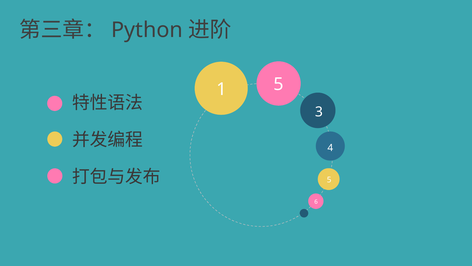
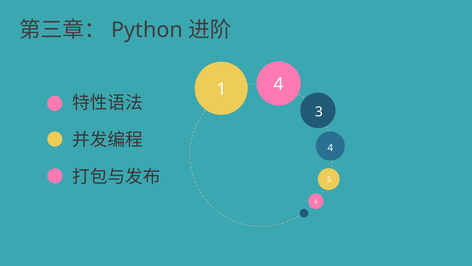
1 5: 5 -> 4 (279, 84)
